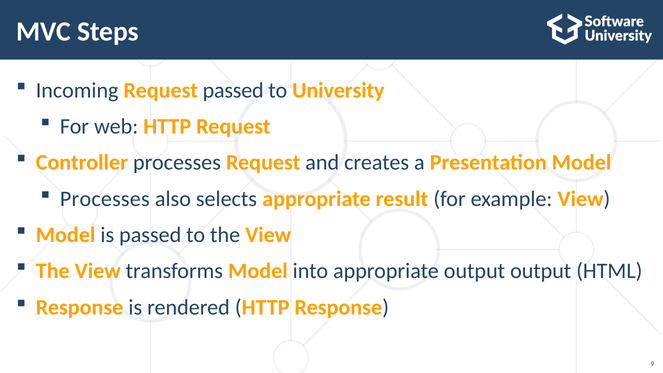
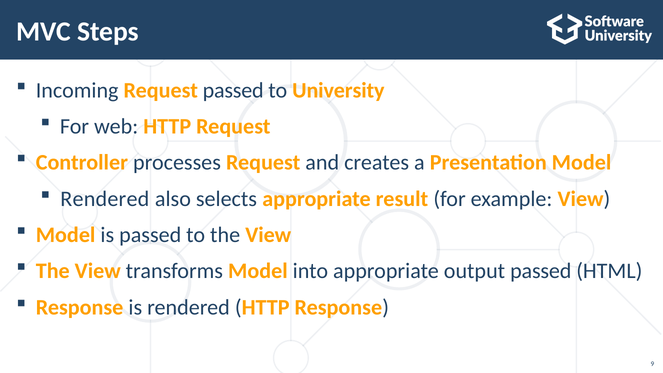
Processes: Processes -> Rendered (105, 199)
output output: output -> passed (541, 271)
